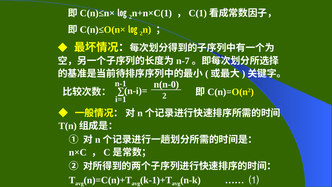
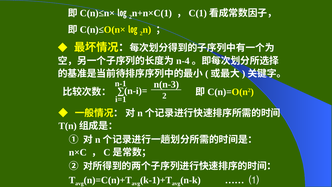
n-7: n-7 -> n-4 (183, 61)
n(n-0: n(n-0 -> n(n-3 (166, 84)
